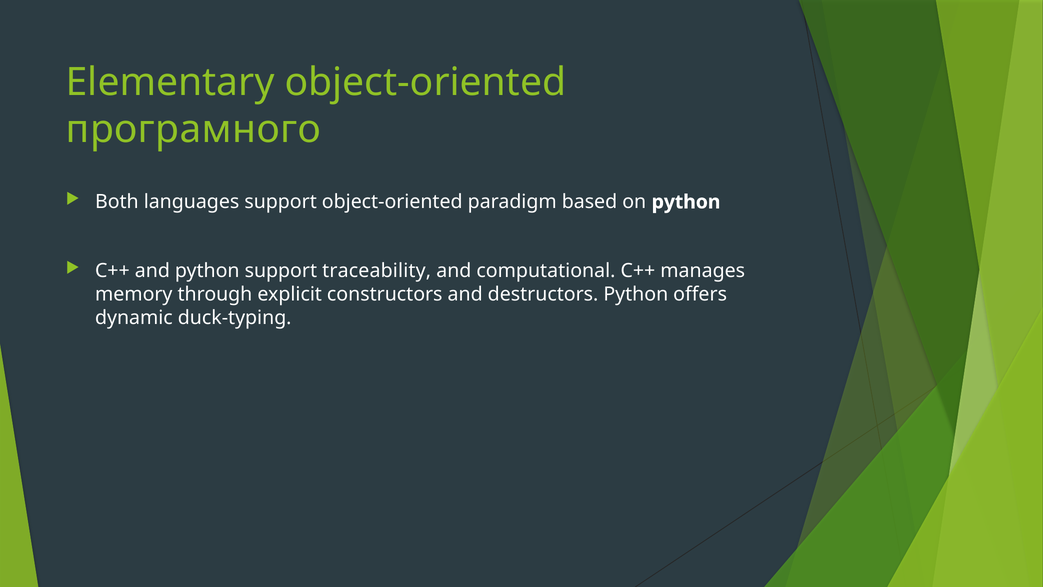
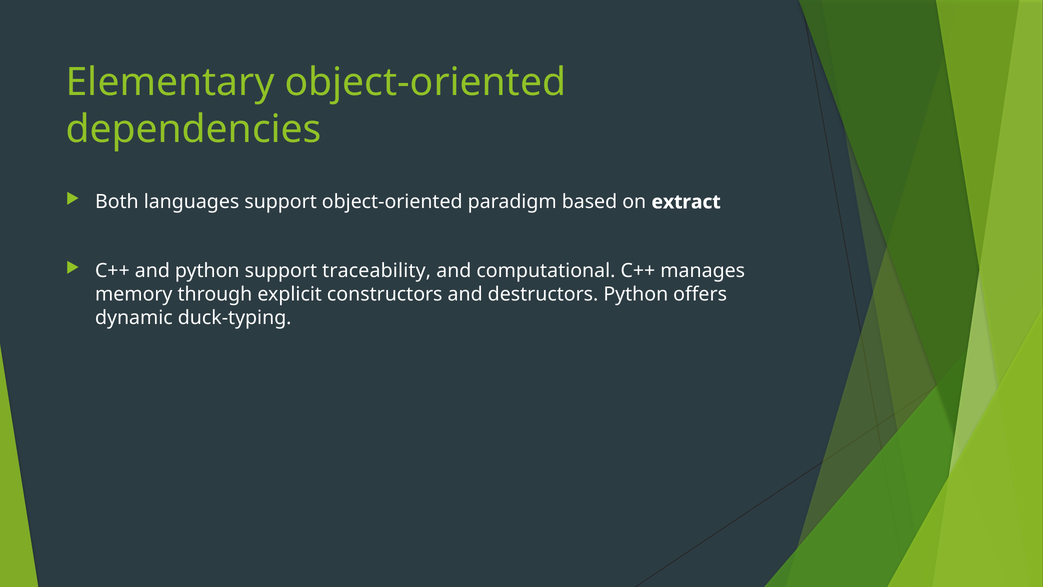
програмного: програмного -> dependencies (194, 129)
on python: python -> extract (686, 202)
